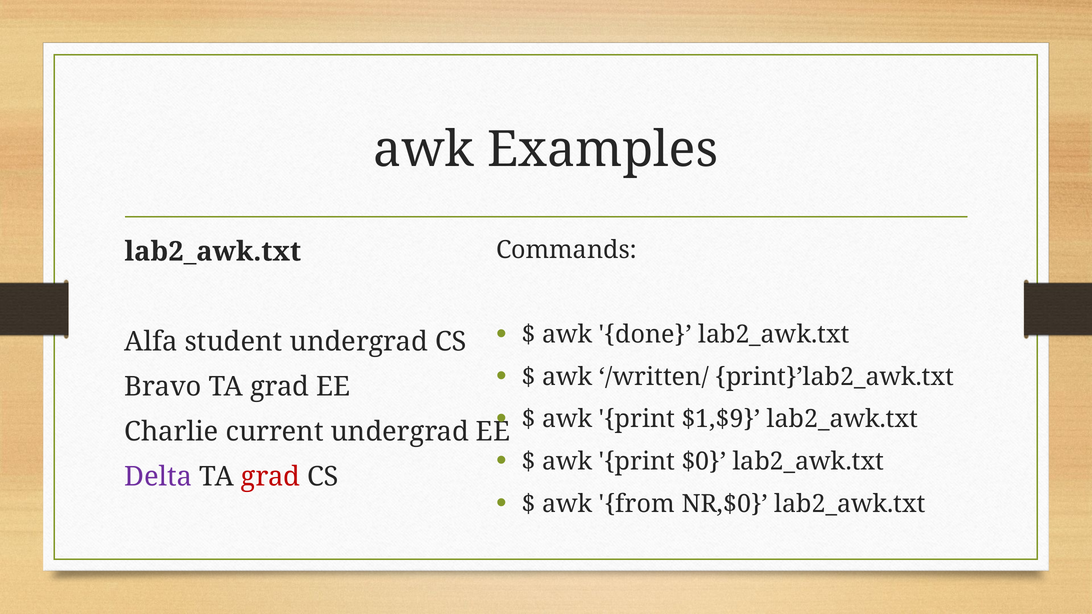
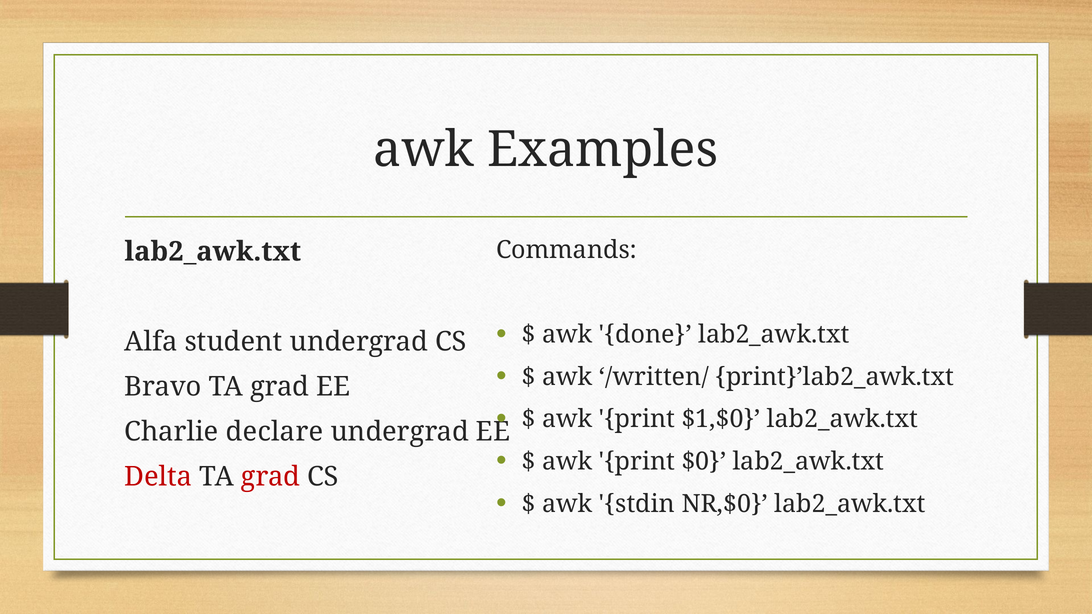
$1,$9: $1,$9 -> $1,$0 (721, 420)
current: current -> declare (274, 432)
Delta colour: purple -> red (158, 477)
from: from -> stdin (637, 504)
